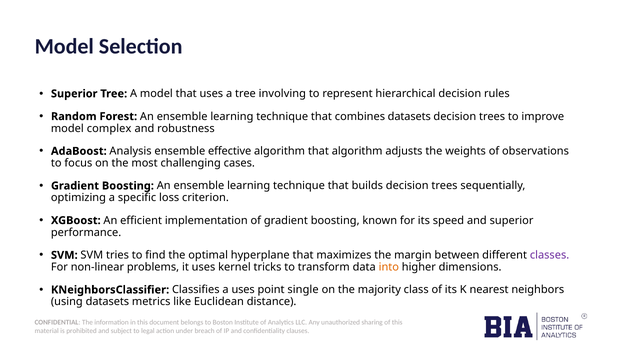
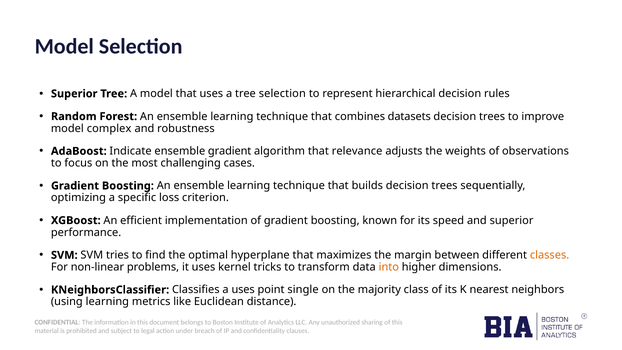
tree involving: involving -> selection (282, 94)
Analysis: Analysis -> Indicate (131, 151)
ensemble effective: effective -> gradient (230, 151)
that algorithm: algorithm -> relevance (357, 151)
classes colour: purple -> orange (550, 255)
using datasets: datasets -> learning (107, 302)
